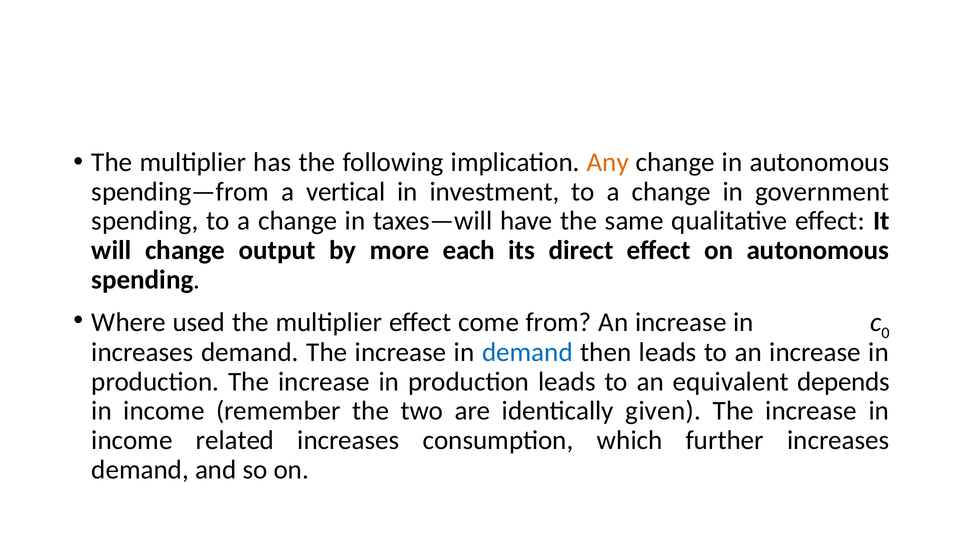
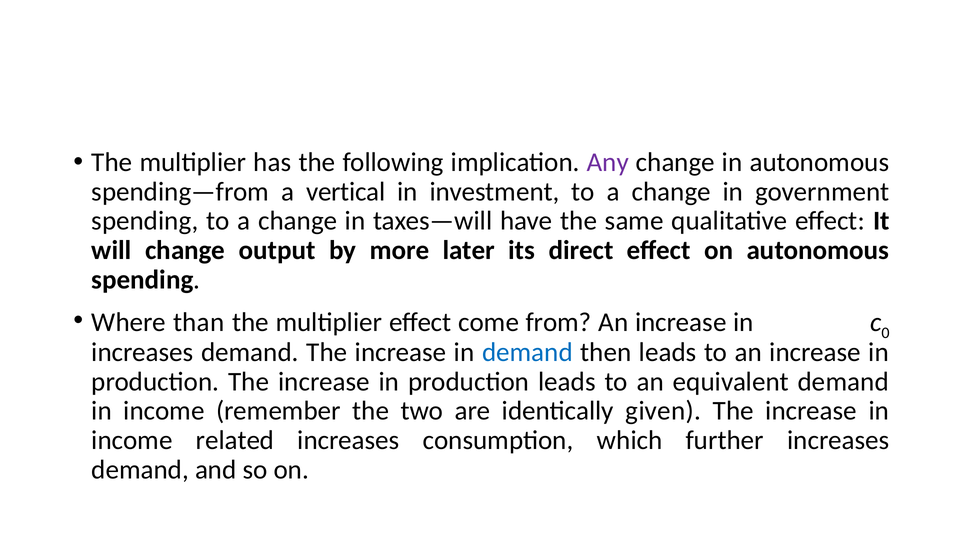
Any colour: orange -> purple (608, 162)
each: each -> later (469, 250)
used: used -> than (199, 322)
equivalent depends: depends -> demand (843, 382)
